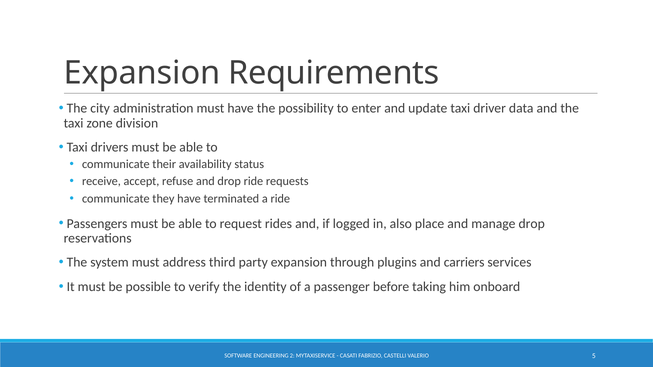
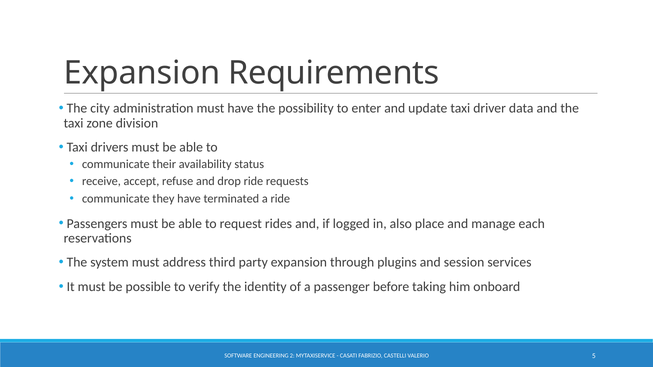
manage drop: drop -> each (532, 224)
carriers: carriers -> session (464, 263)
